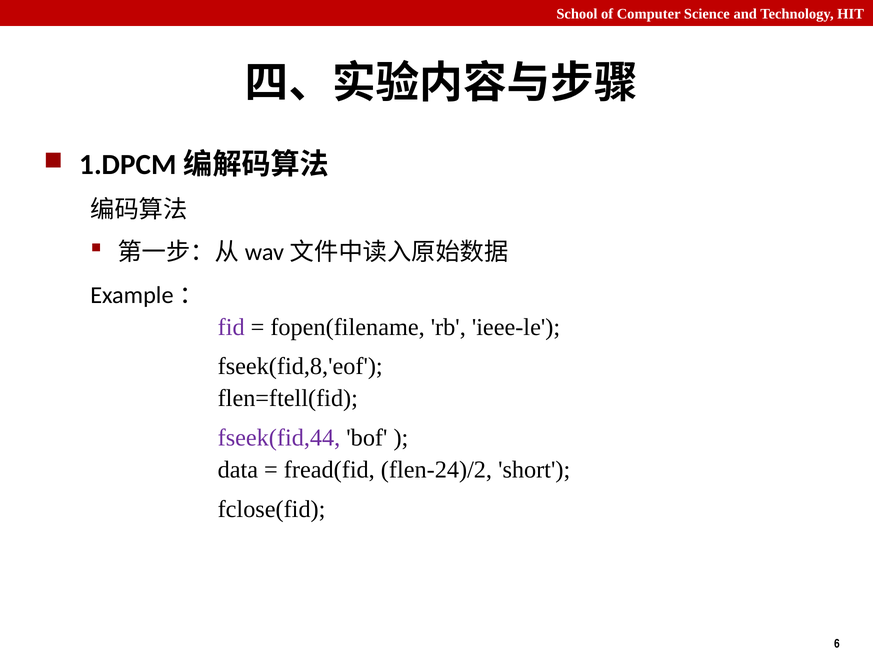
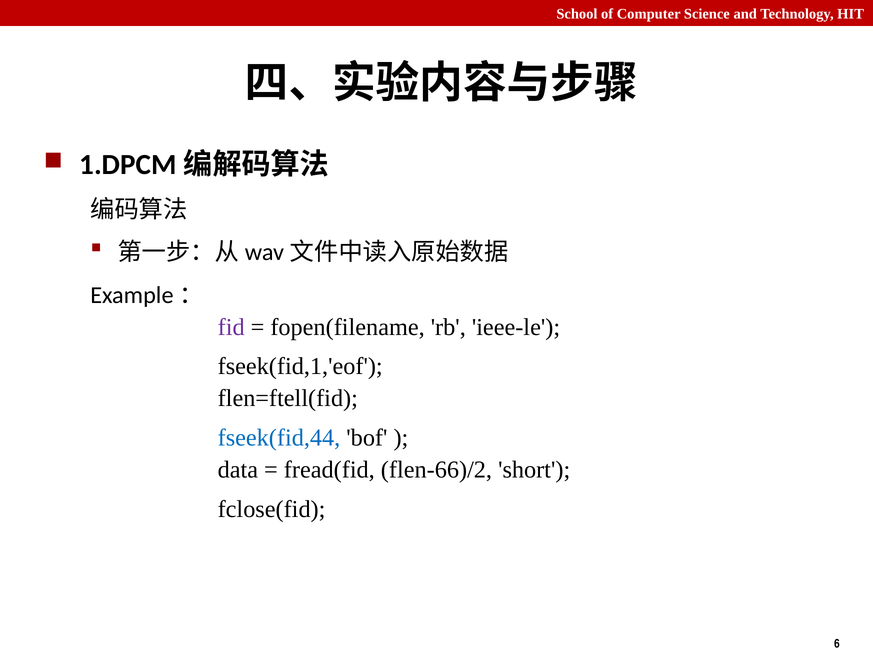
fseek(fid,8,'eof: fseek(fid,8,'eof -> fseek(fid,1,'eof (300, 366)
fseek(fid,44 colour: purple -> blue (279, 438)
flen-24)/2: flen-24)/2 -> flen-66)/2 (436, 470)
